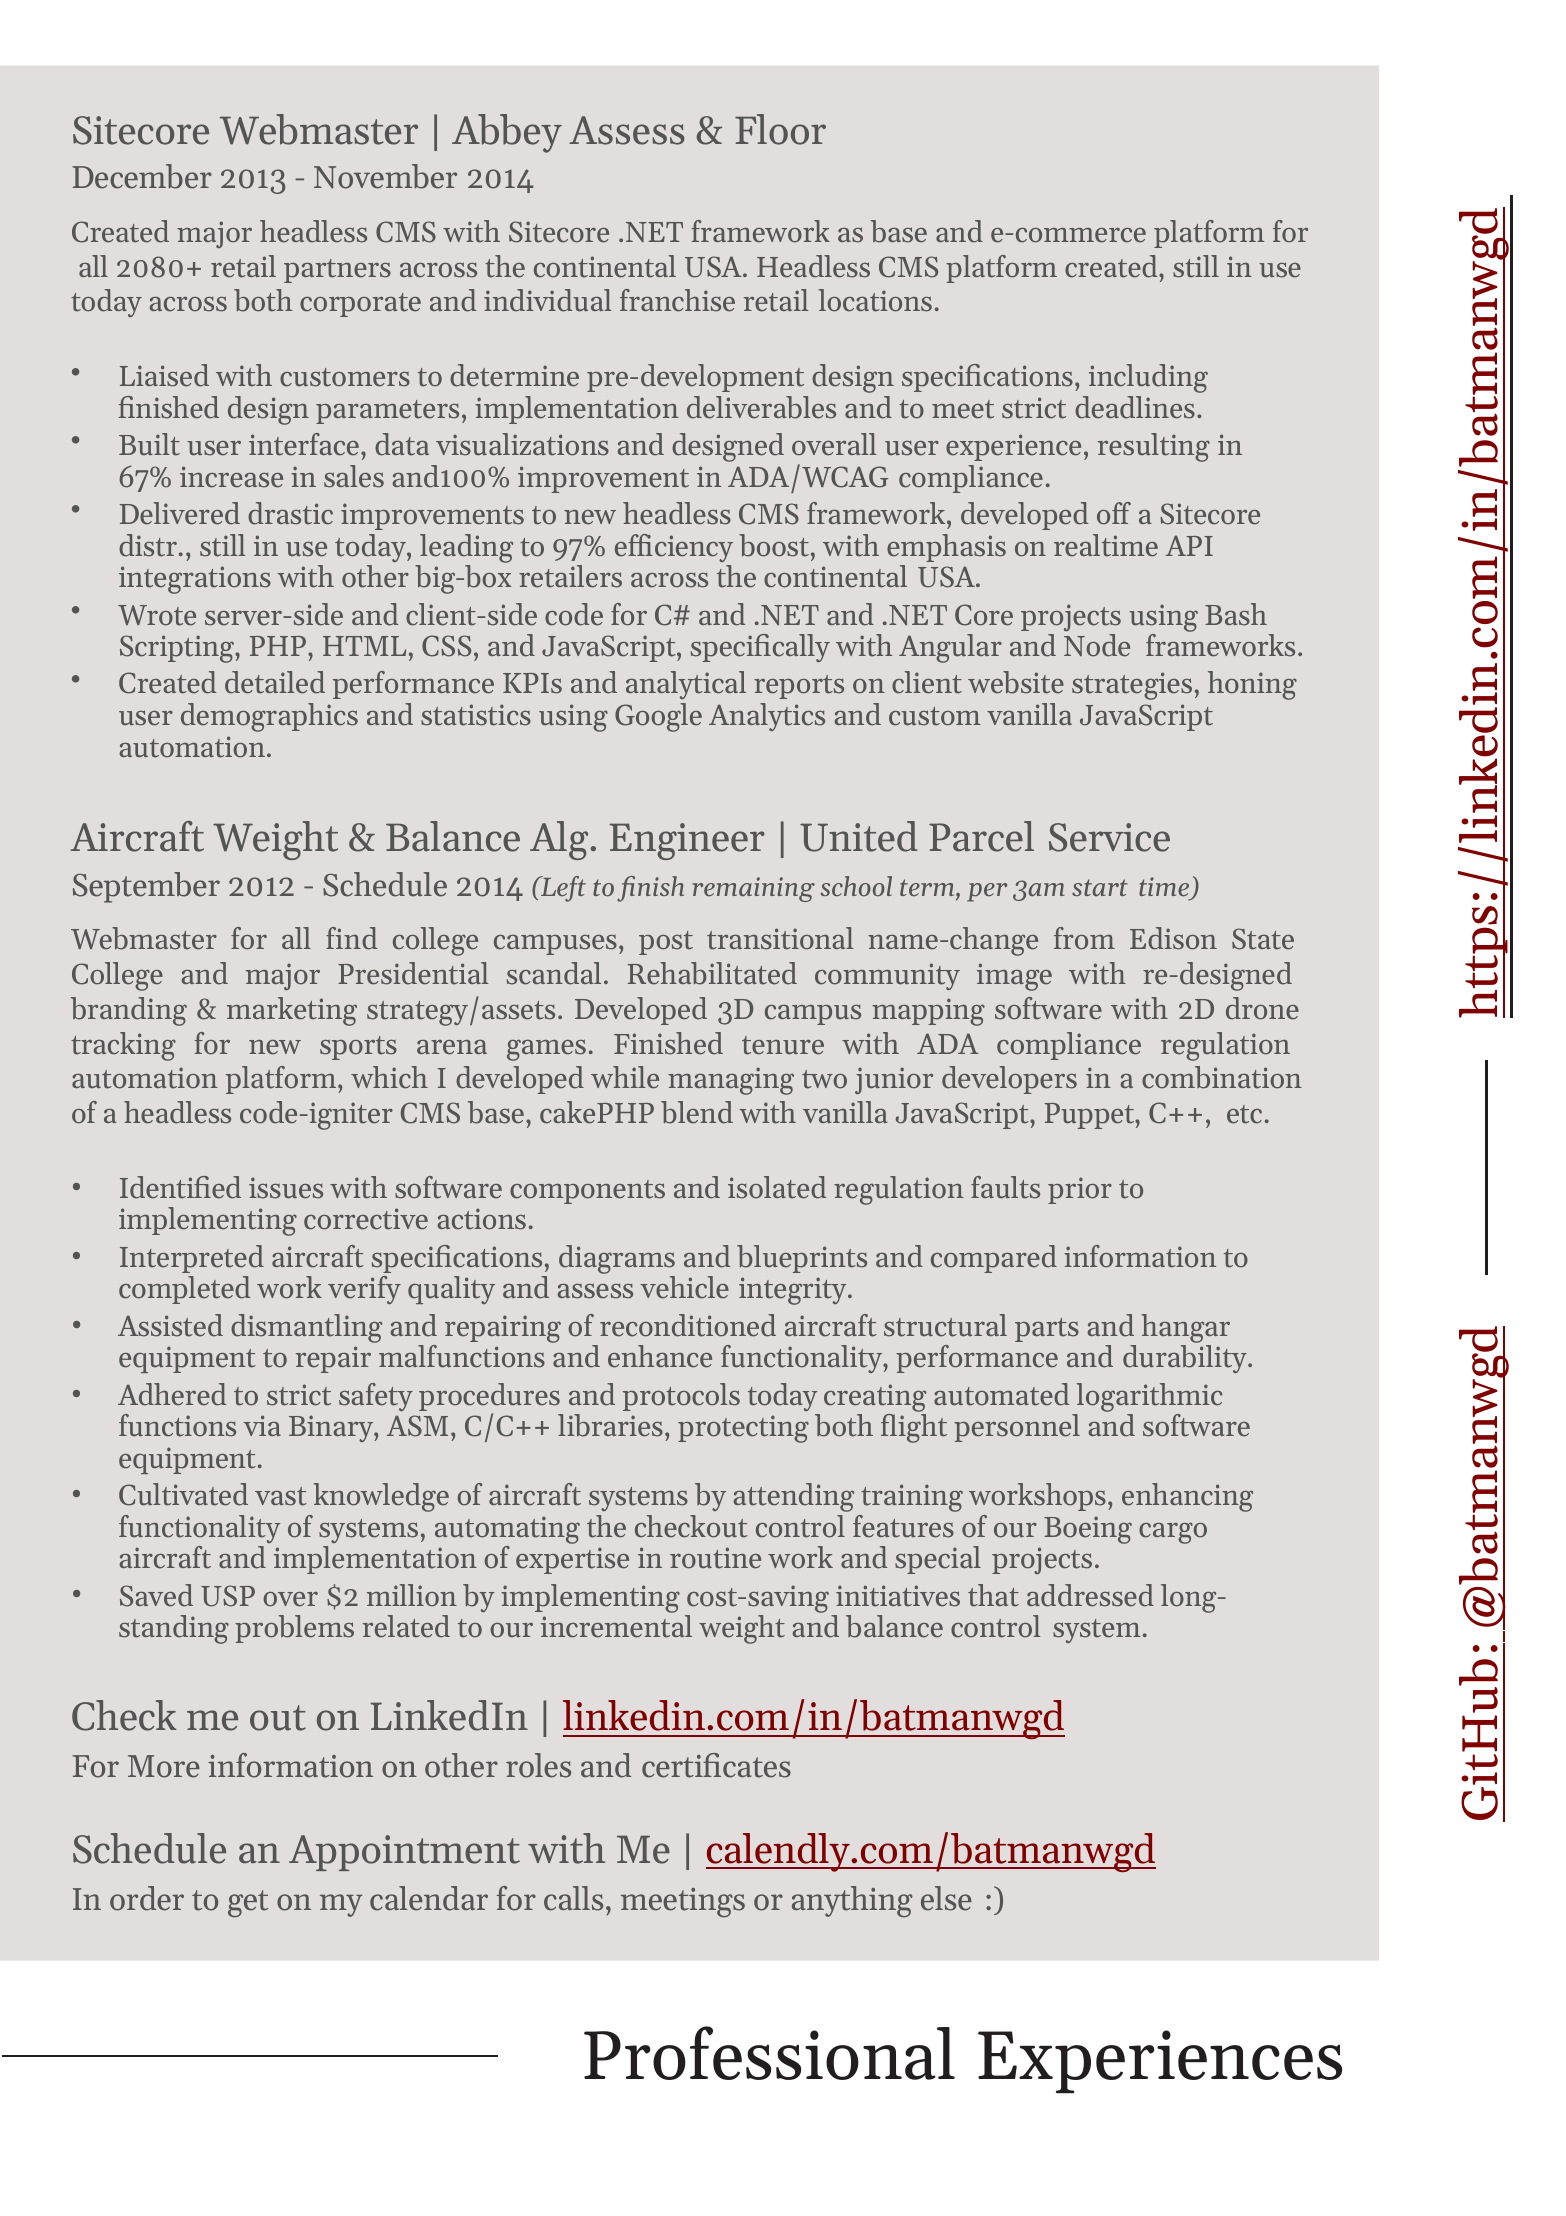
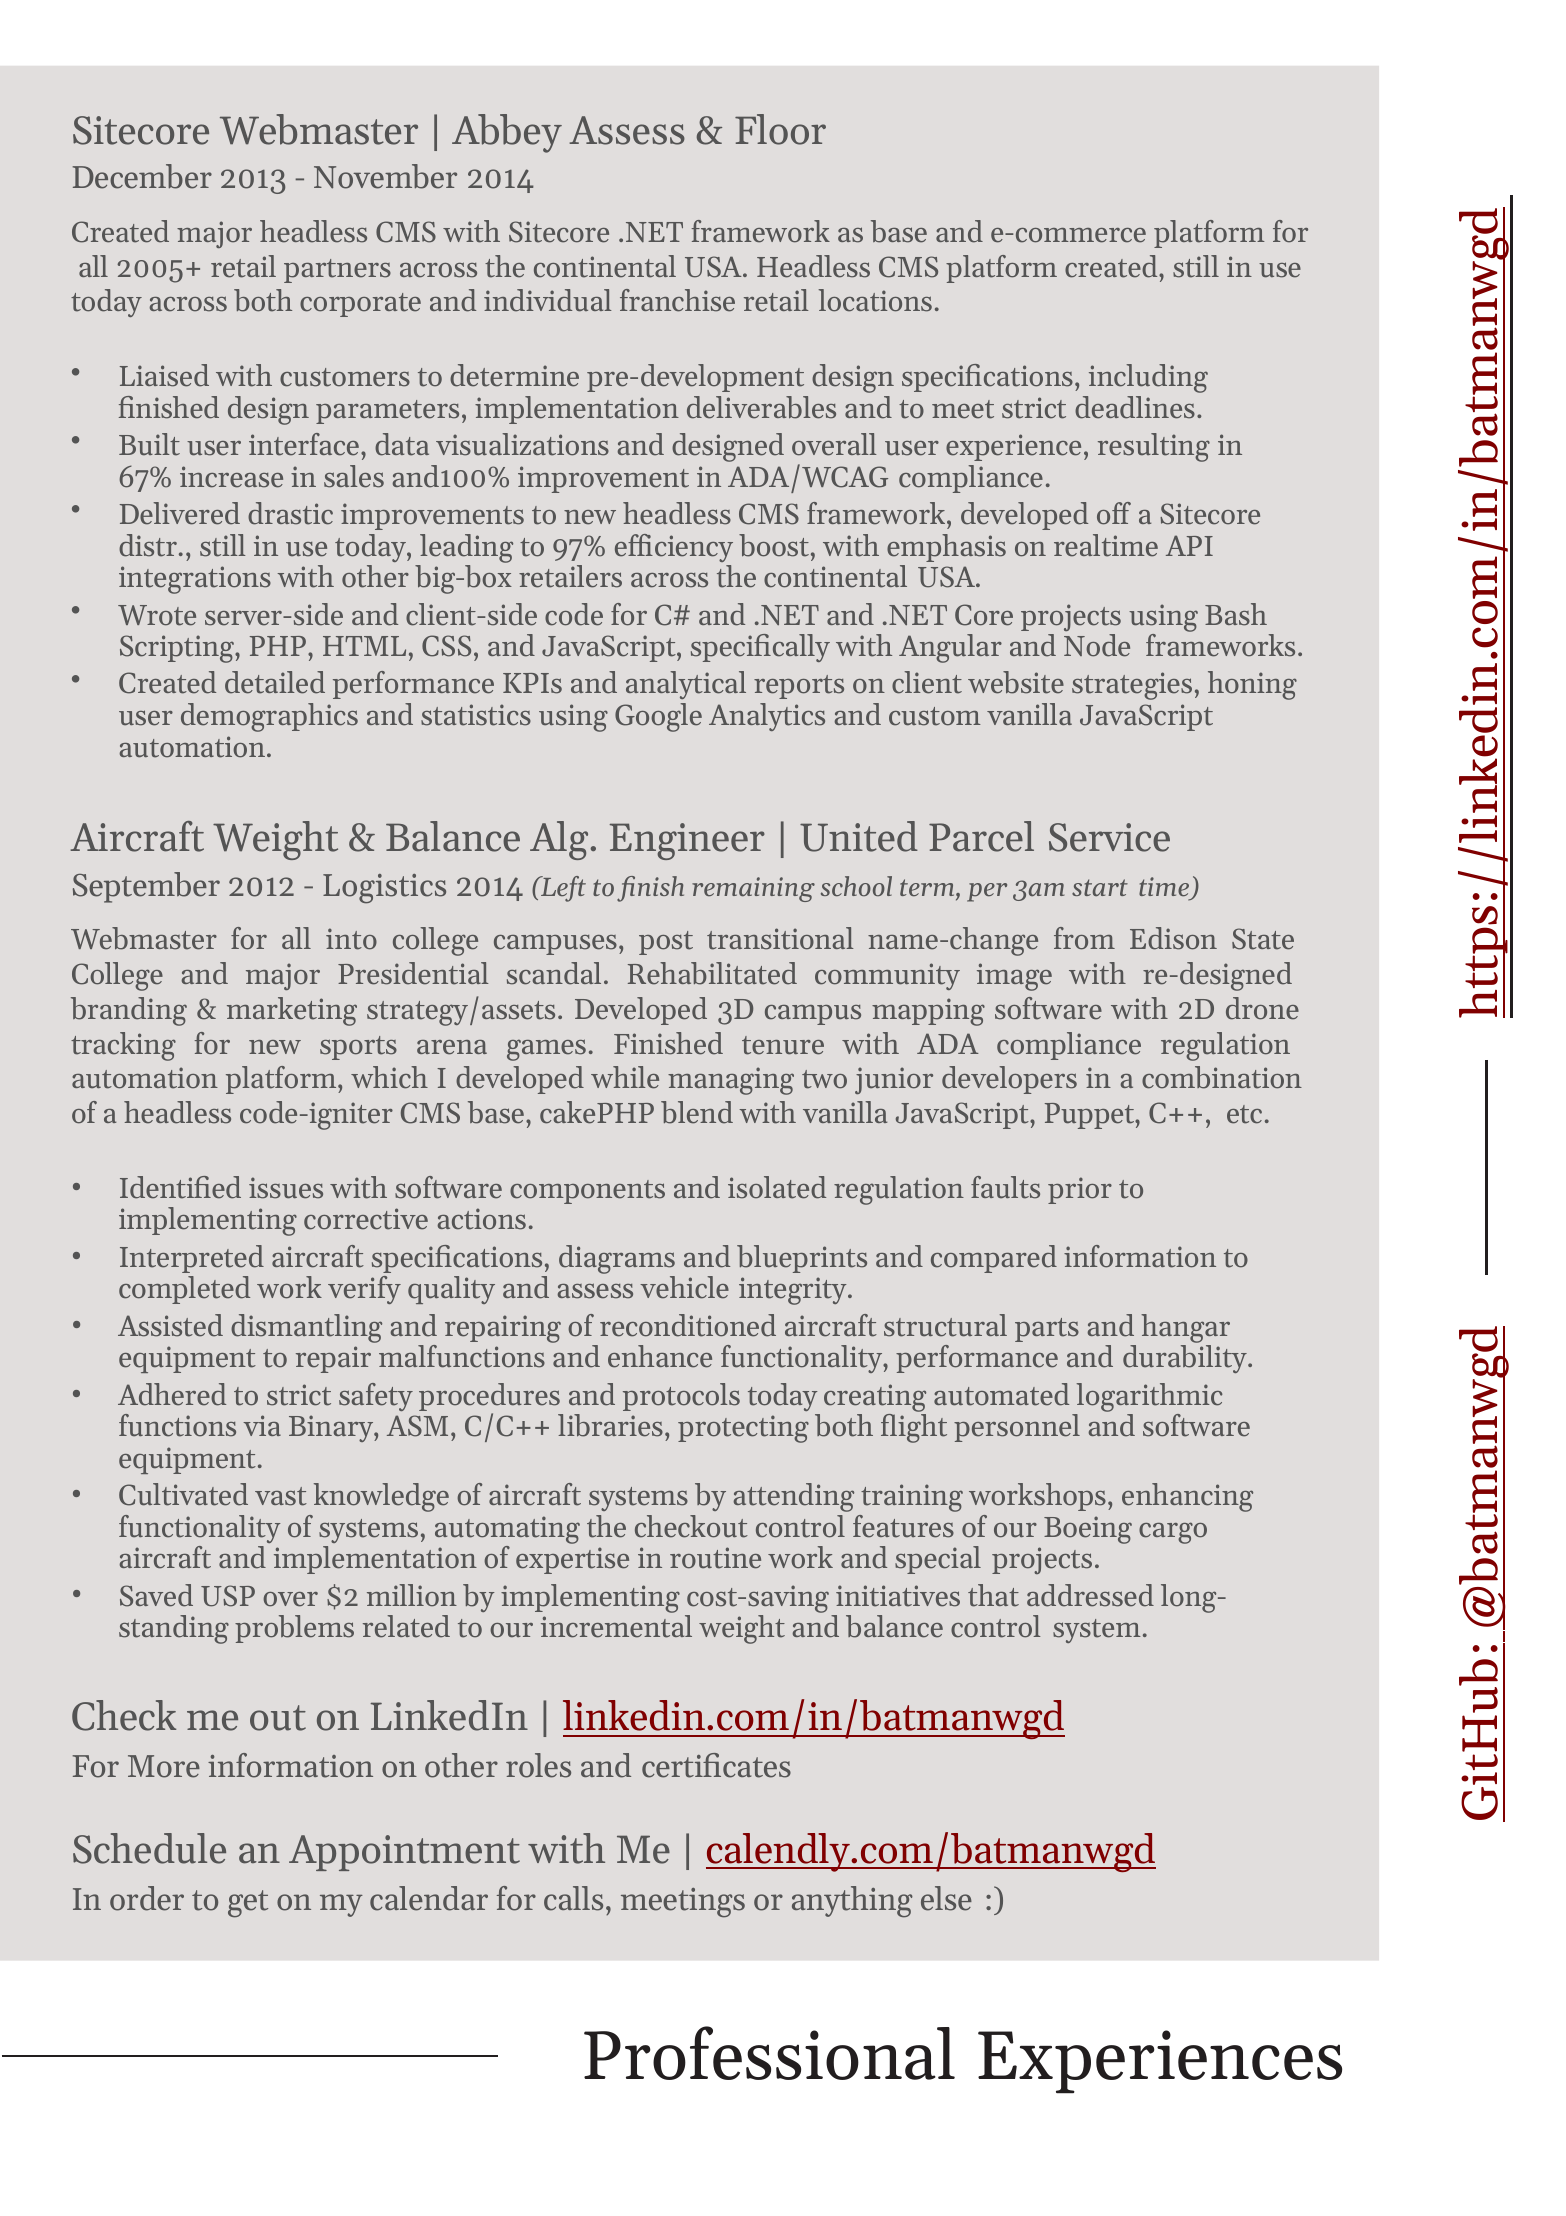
2080+: 2080+ -> 2005+ (159, 268)
Schedule: Schedule -> Logistics (385, 886)
find: find -> into (352, 940)
